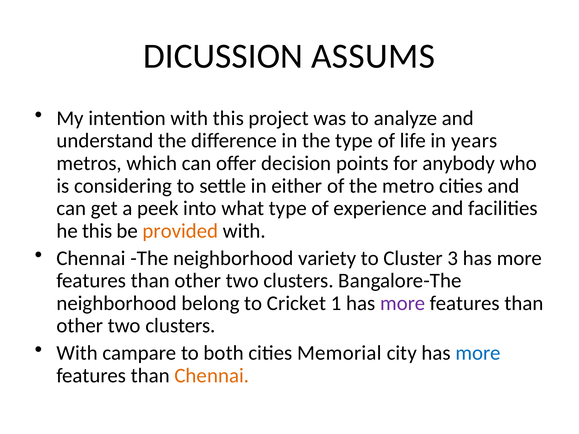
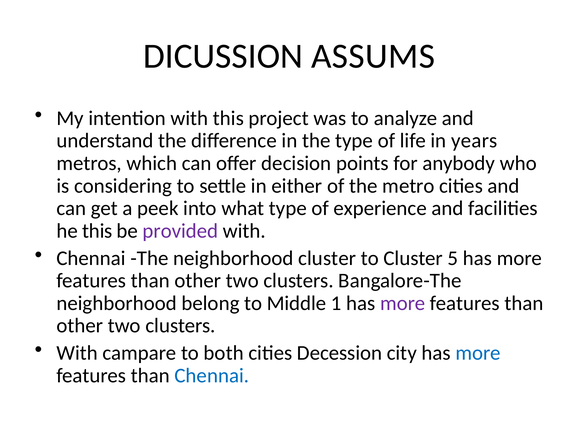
provided colour: orange -> purple (180, 231)
neighborhood variety: variety -> cluster (327, 258)
3: 3 -> 5 (453, 258)
Cricket: Cricket -> Middle (297, 303)
Memorial: Memorial -> Decession (340, 353)
Chennai colour: orange -> blue (212, 376)
